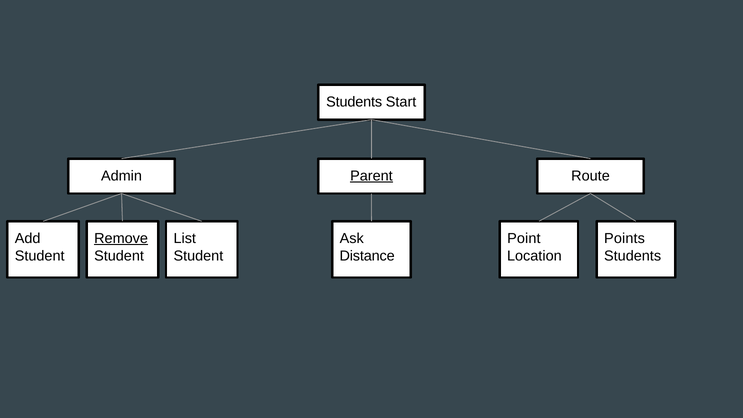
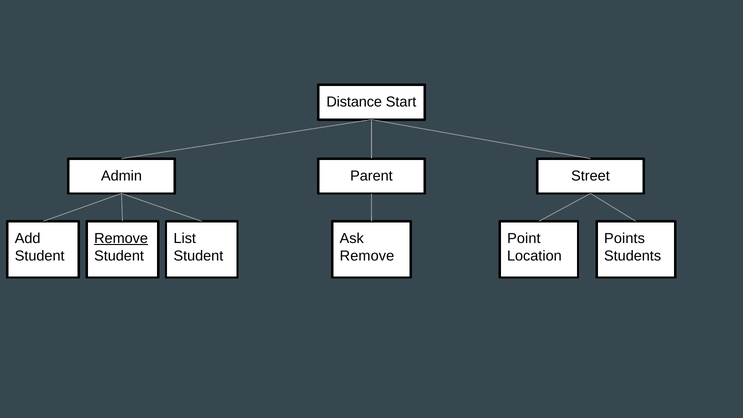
Students: Students -> Distance (354, 102)
Parent underline: present -> none (371, 176)
Route: Route -> Street (590, 176)
Distance: Distance -> Remove (367, 256)
